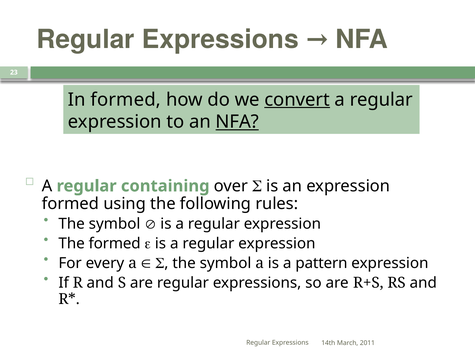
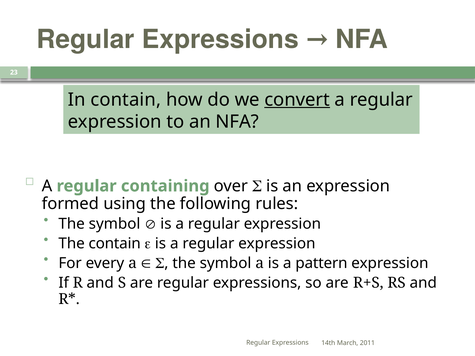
In formed: formed -> contain (126, 100)
NFA underline: present -> none (237, 122)
The formed: formed -> contain (115, 244)
